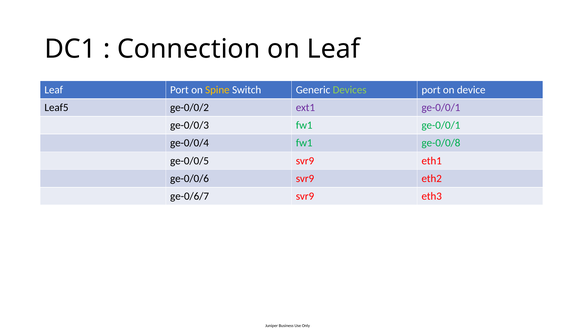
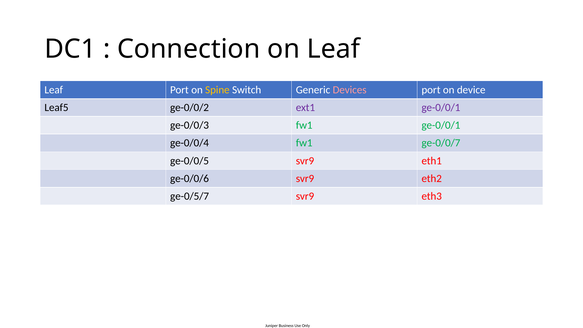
Devices colour: light green -> pink (350, 90)
ge-0/0/8: ge-0/0/8 -> ge-0/0/7 (441, 143)
ge-0/6/7: ge-0/6/7 -> ge-0/5/7 (190, 196)
